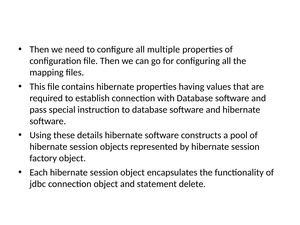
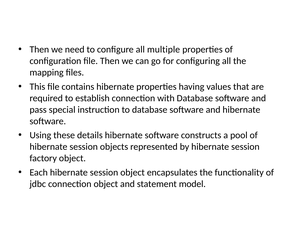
delete: delete -> model (192, 184)
